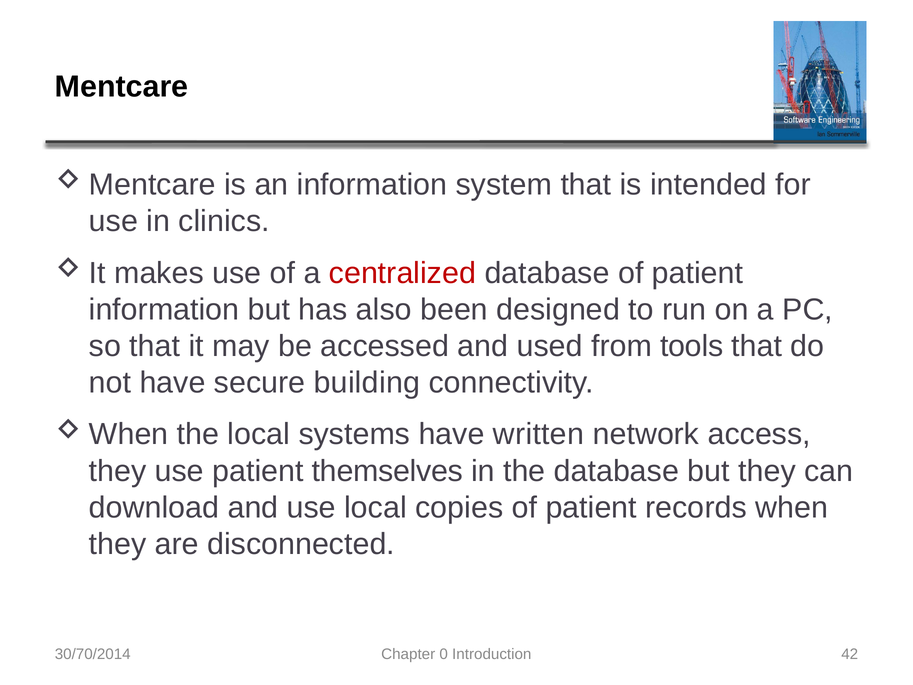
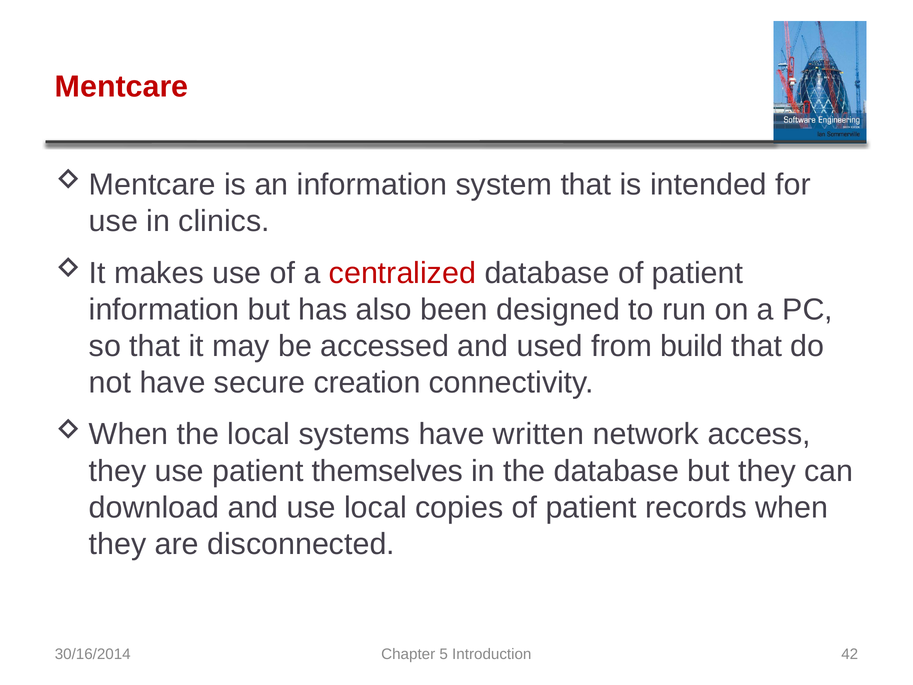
Mentcare colour: black -> red (122, 87)
tools: tools -> build (692, 346)
building: building -> creation (367, 383)
30/70/2014: 30/70/2014 -> 30/16/2014 (93, 654)
0: 0 -> 5 (444, 654)
